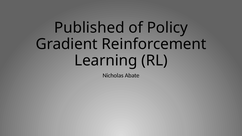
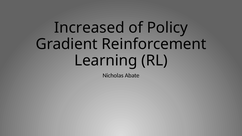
Published: Published -> Increased (89, 28)
